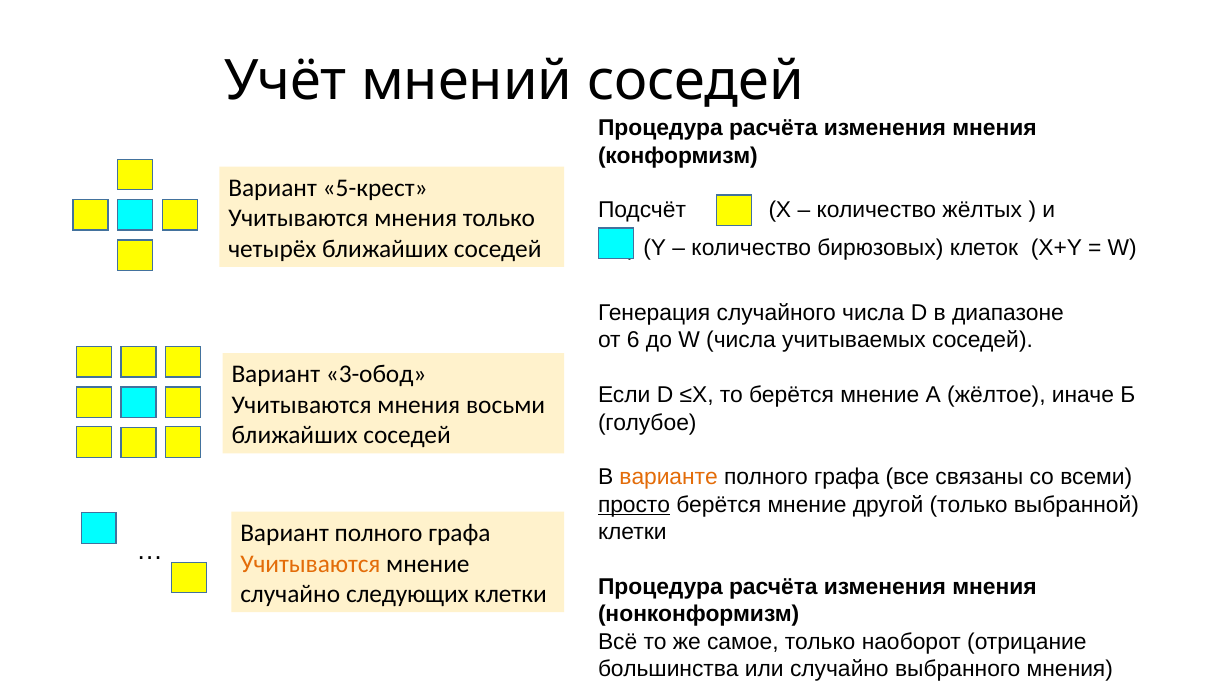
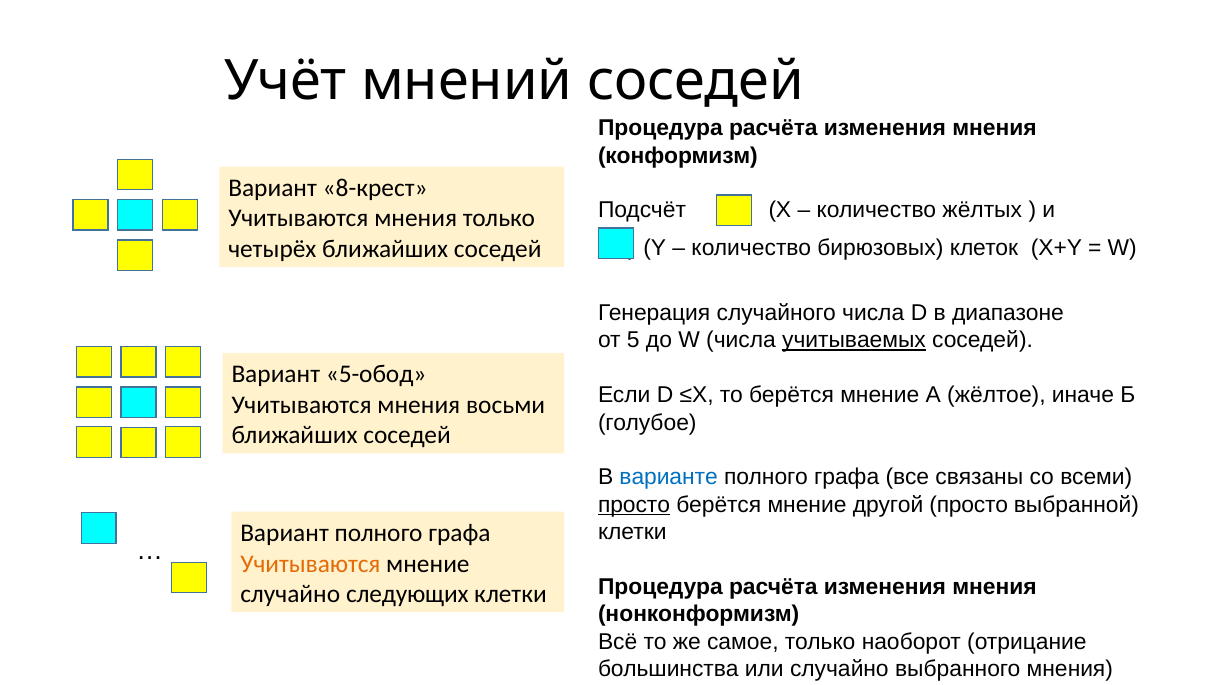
5-крест: 5-крест -> 8-крест (375, 188)
6: 6 -> 5 (633, 340)
учитываемых underline: none -> present (854, 340)
3-обод: 3-обод -> 5-обод (376, 375)
варианте colour: orange -> blue (669, 477)
другой только: только -> просто (969, 505)
